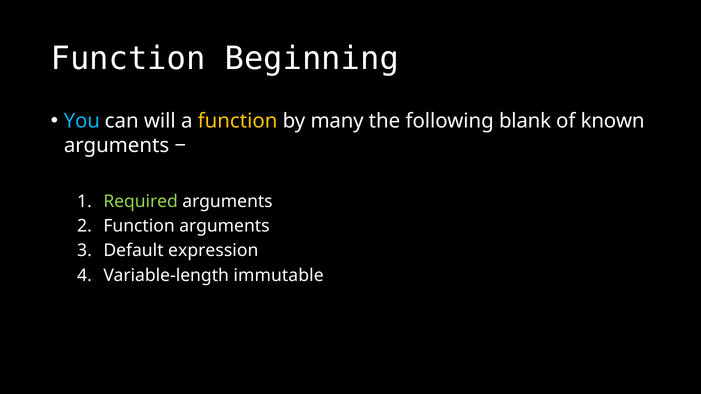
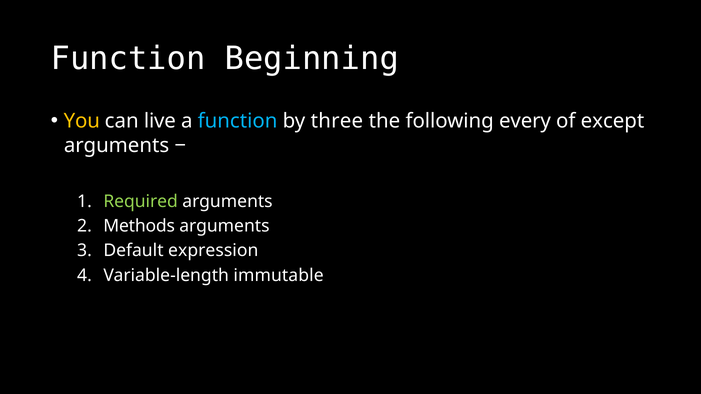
You colour: light blue -> yellow (82, 121)
will: will -> live (160, 121)
function colour: yellow -> light blue (238, 121)
many: many -> three (337, 121)
blank: blank -> every (525, 121)
known: known -> except (613, 121)
Function: Function -> Methods (139, 226)
